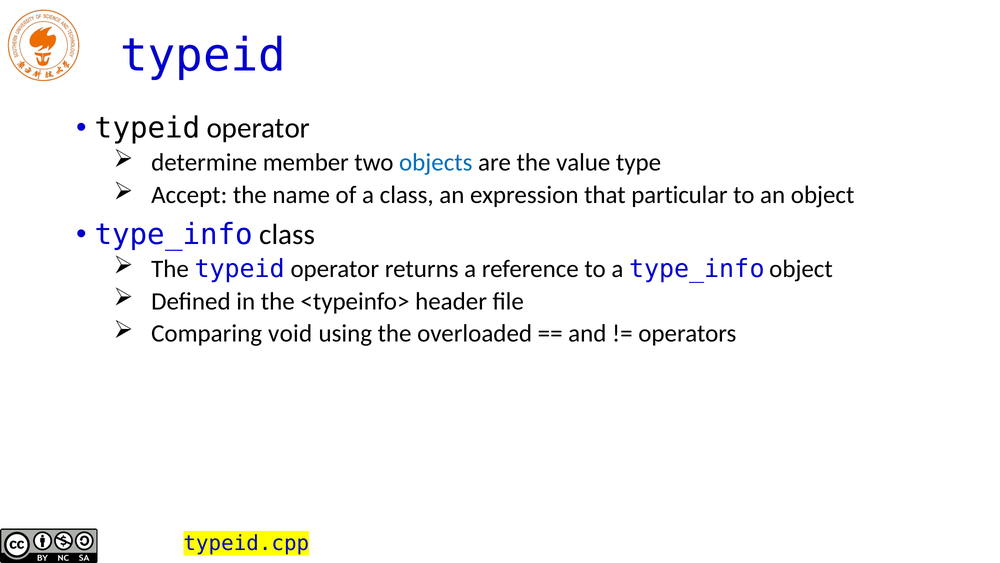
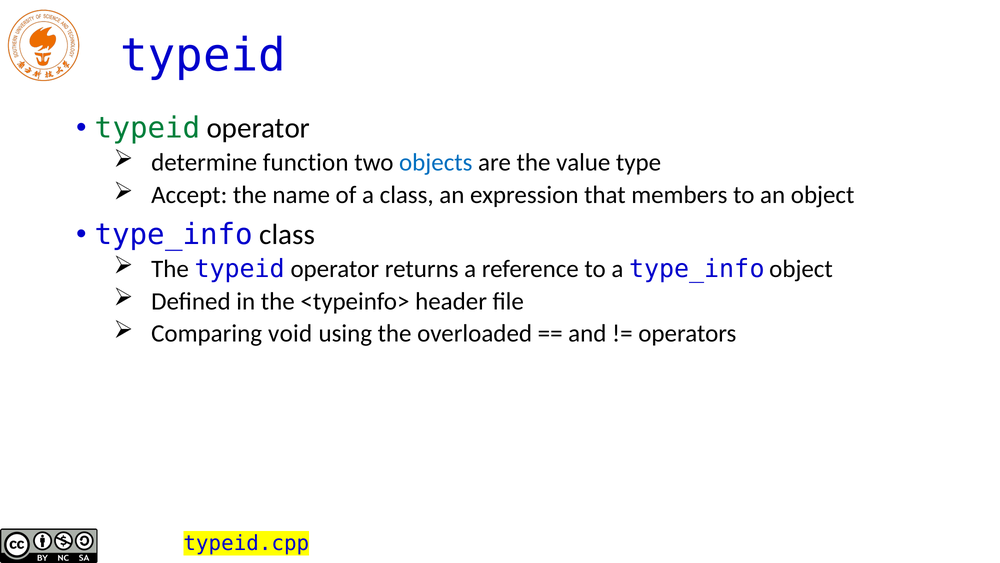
typeid colour: black -> green (148, 128)
member: member -> function (306, 163)
particular: particular -> members (679, 195)
